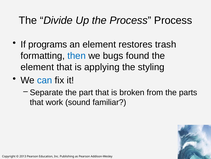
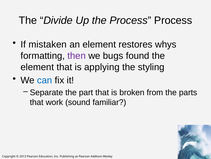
programs: programs -> mistaken (48, 44)
trash: trash -> whys (166, 44)
then colour: blue -> purple (77, 56)
